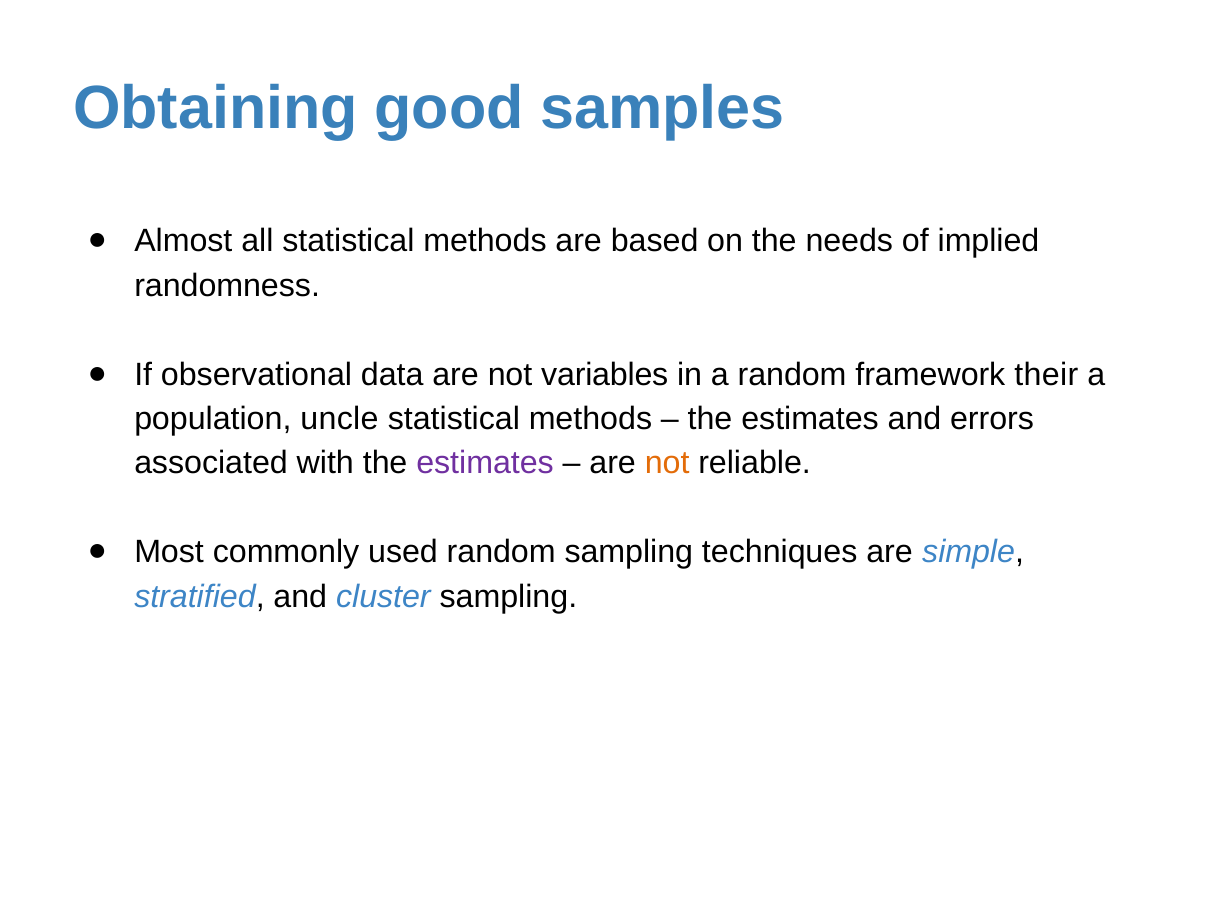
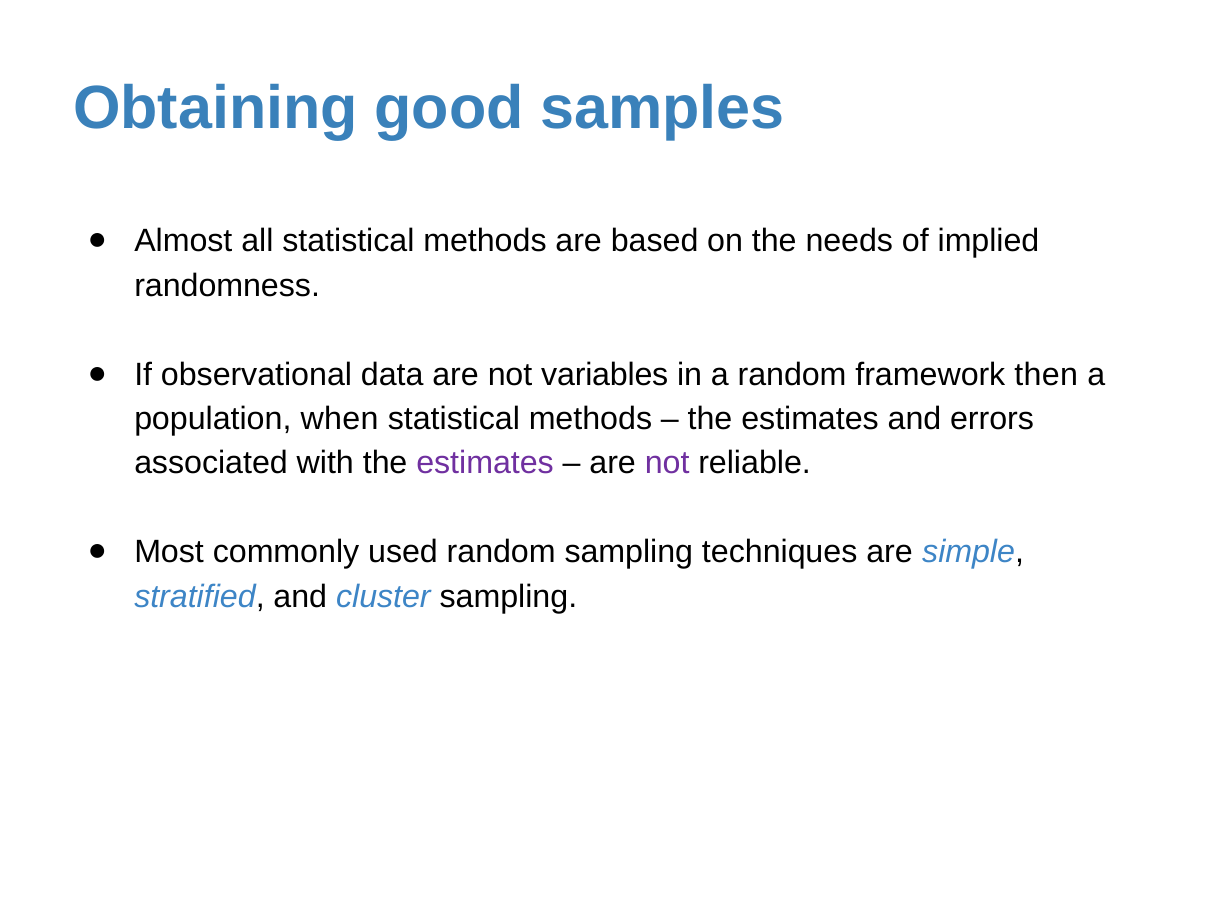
their: their -> then (1046, 374)
uncle: uncle -> when (339, 419)
not colour: orange -> purple (667, 463)
